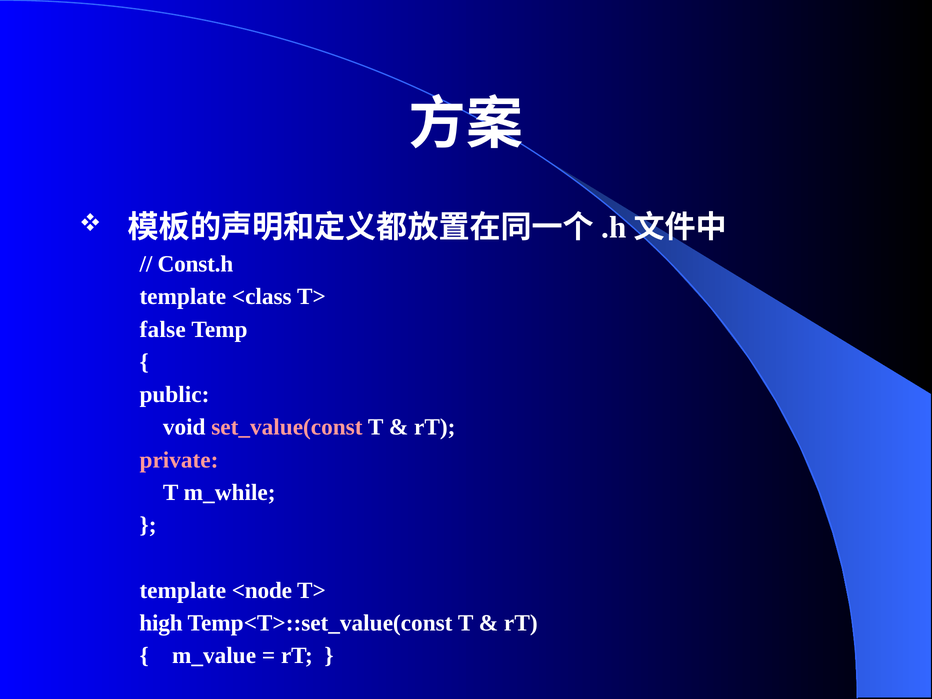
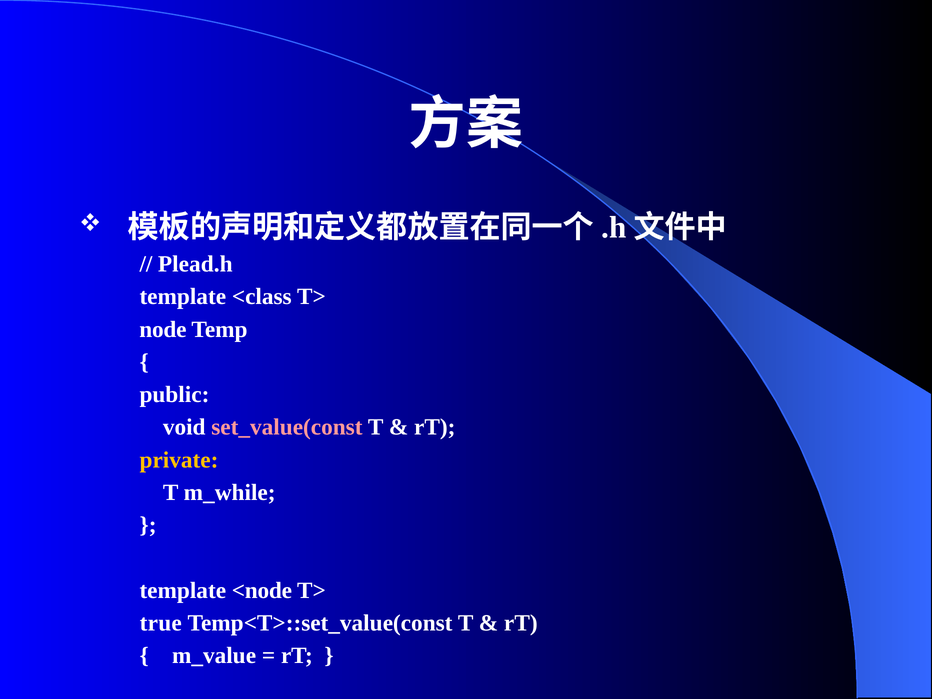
Const.h: Const.h -> Plead.h (195, 264)
false: false -> node (163, 329)
private colour: pink -> yellow (179, 460)
high: high -> true (161, 623)
